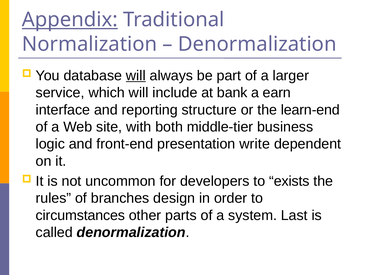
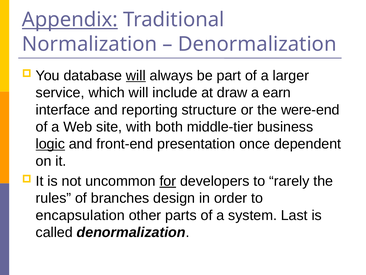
bank: bank -> draw (232, 93)
learn-end: learn-end -> were-end (310, 110)
logic underline: none -> present (50, 144)
write: write -> once (255, 144)
for underline: none -> present (168, 181)
exists: exists -> rarely (289, 181)
circumstances: circumstances -> encapsulation (80, 215)
